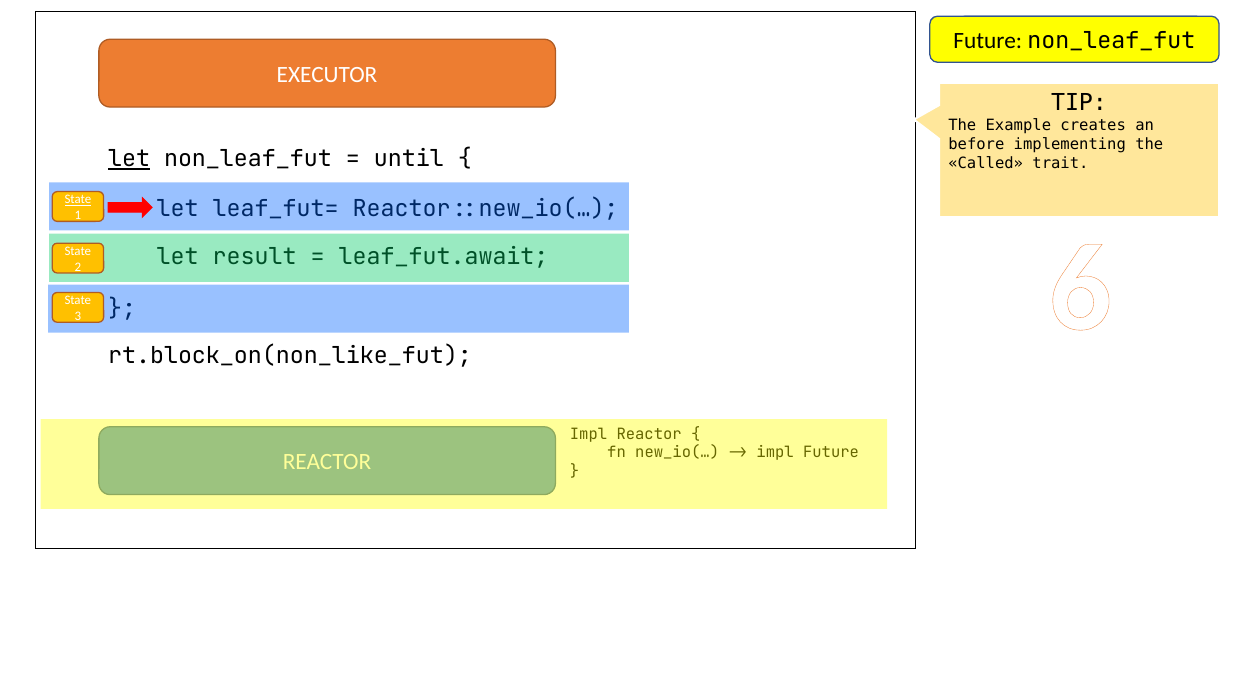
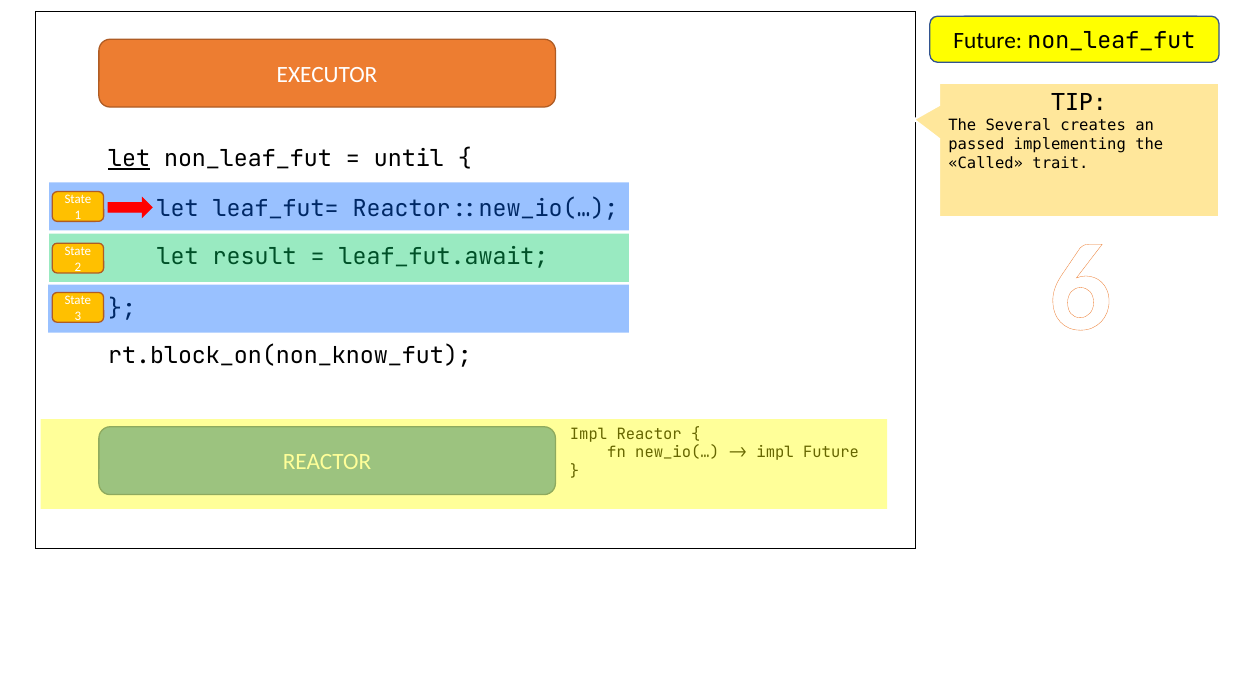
Example: Example -> Several (1018, 126)
before: before -> passed (976, 144)
State underline: present -> none (78, 200)
rt.block_on(non_like_fut: rt.block_on(non_like_fut -> rt.block_on(non_know_fut (290, 356)
